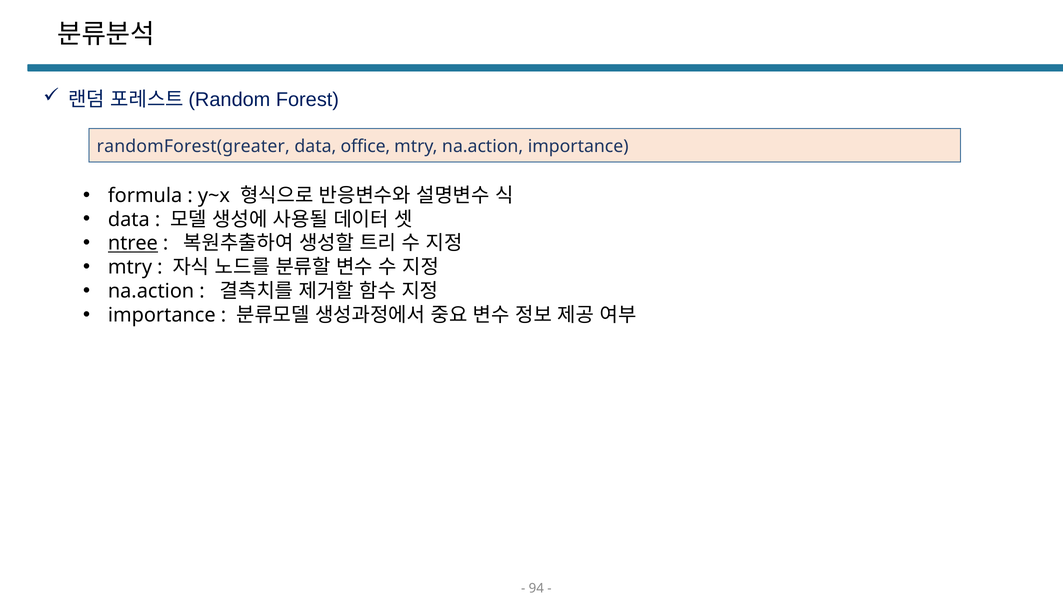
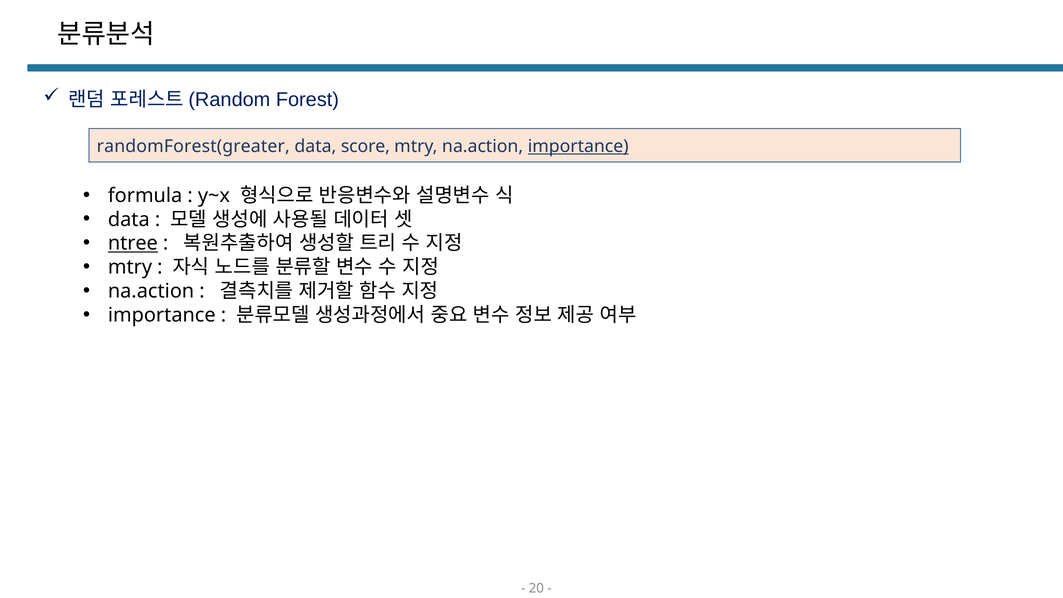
office: office -> score (365, 147)
importance underline: none -> present (578, 147)
94: 94 -> 20 (536, 588)
